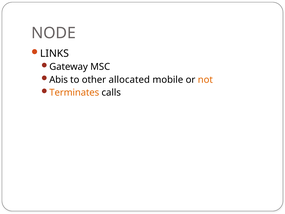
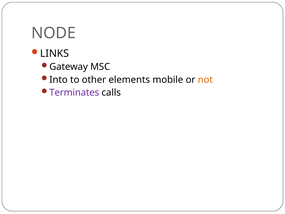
Abis: Abis -> Into (59, 80)
allocated: allocated -> elements (129, 80)
Terminates colour: orange -> purple (74, 92)
